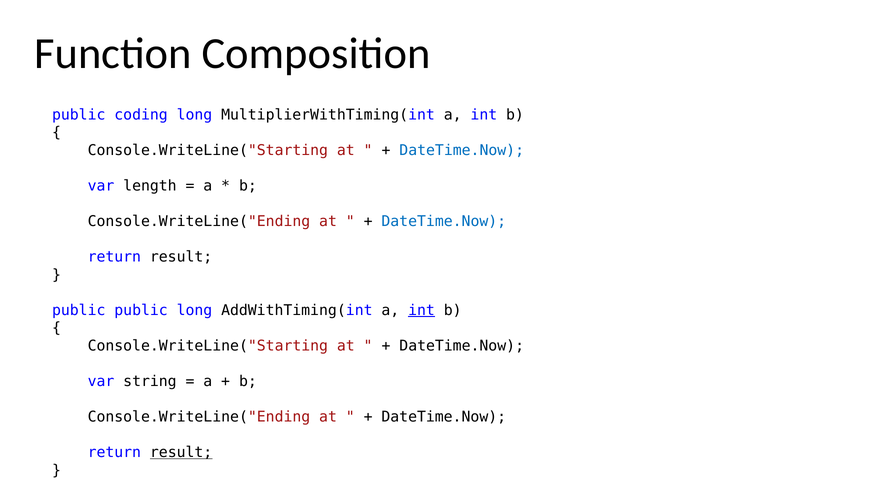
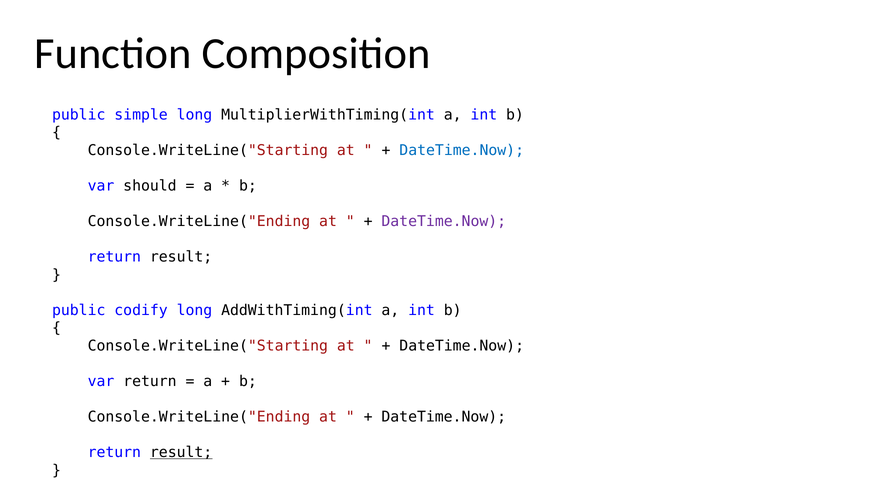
coding: coding -> simple (141, 115)
length: length -> should (150, 186)
DateTime.Now colour: blue -> purple (444, 222)
public public: public -> codify (141, 311)
int underline: present -> none (422, 311)
var string: string -> return (150, 382)
